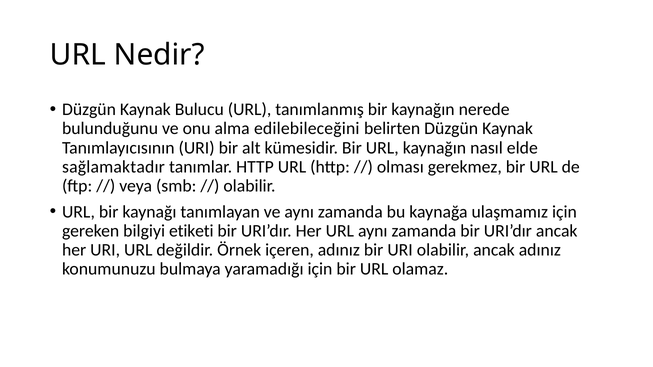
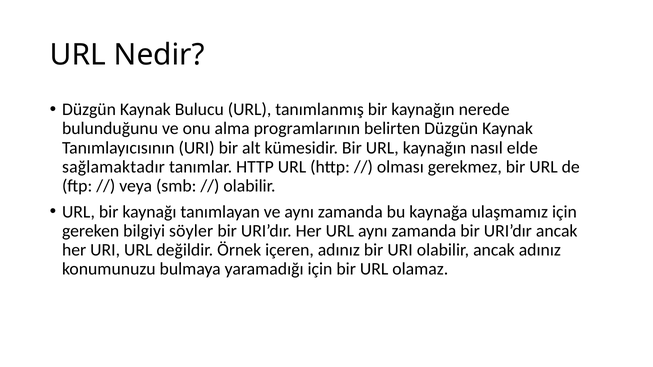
edilebileceğini: edilebileceğini -> programlarının (307, 129)
etiketi: etiketi -> söyler (191, 231)
